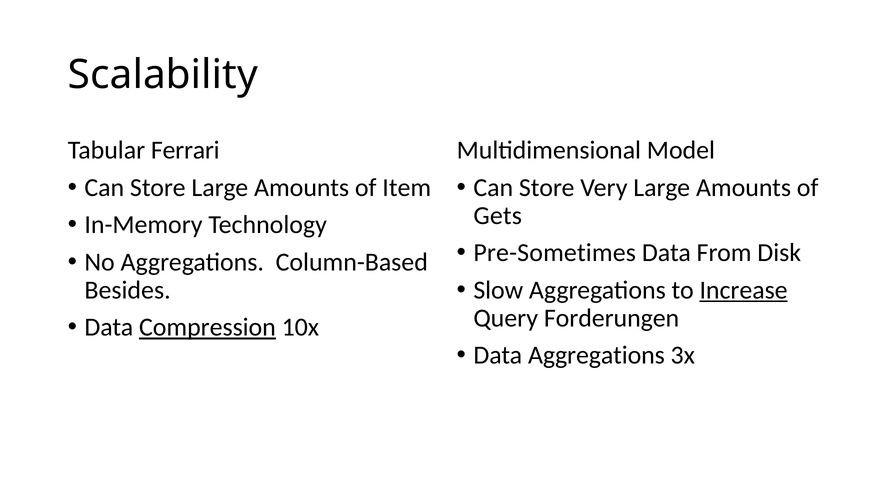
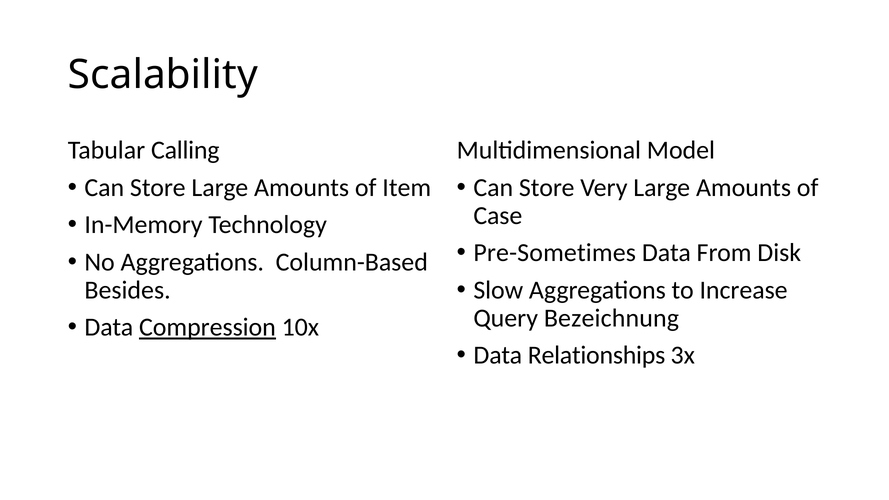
Ferrari: Ferrari -> Calling (185, 150)
Gets: Gets -> Case (498, 216)
Increase underline: present -> none (744, 290)
Forderungen: Forderungen -> Bezeichnung (611, 318)
Data Aggregations: Aggregations -> Relationships (597, 355)
